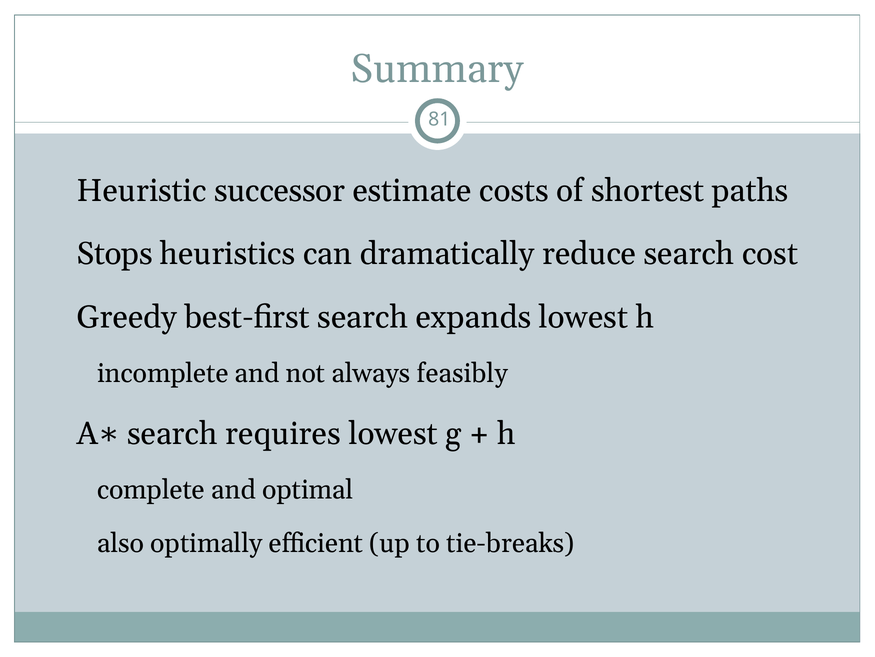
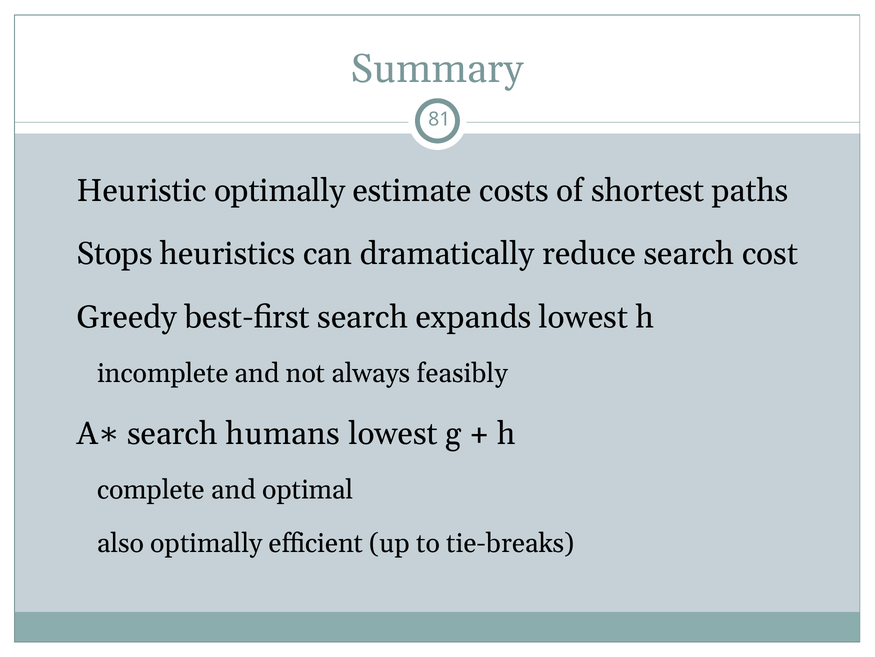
Heuristic successor: successor -> optimally (280, 191)
requires: requires -> humans (283, 433)
